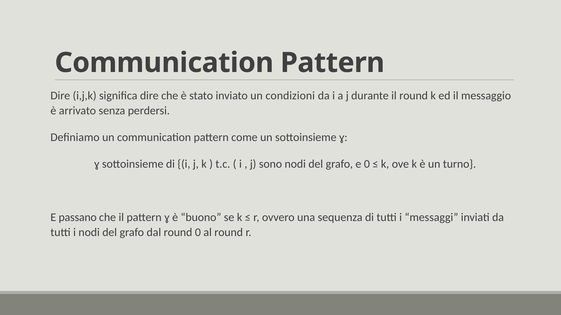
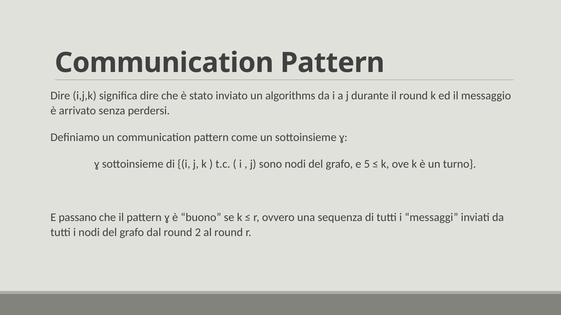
condizioni: condizioni -> algorithms (290, 96)
e 0: 0 -> 5 (367, 164)
round 0: 0 -> 2 (198, 233)
